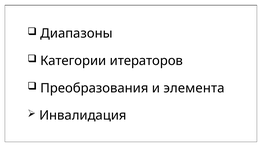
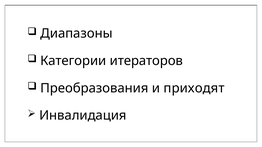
элемента: элемента -> приходят (194, 88)
